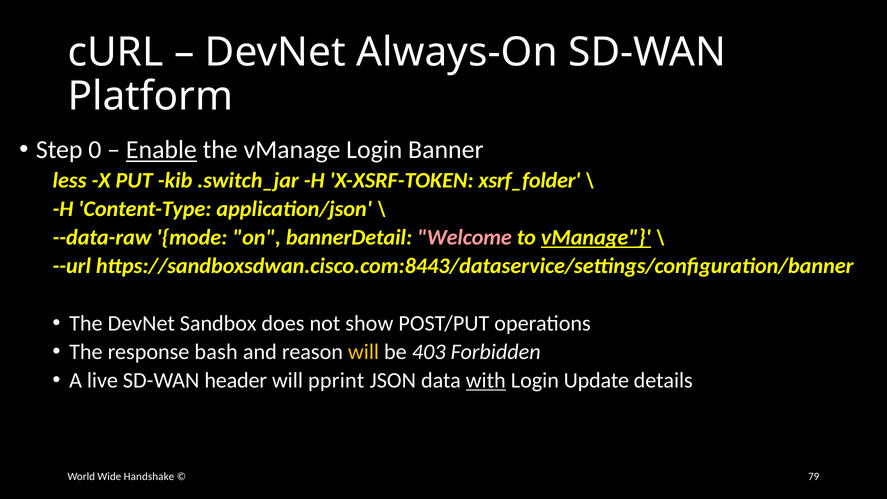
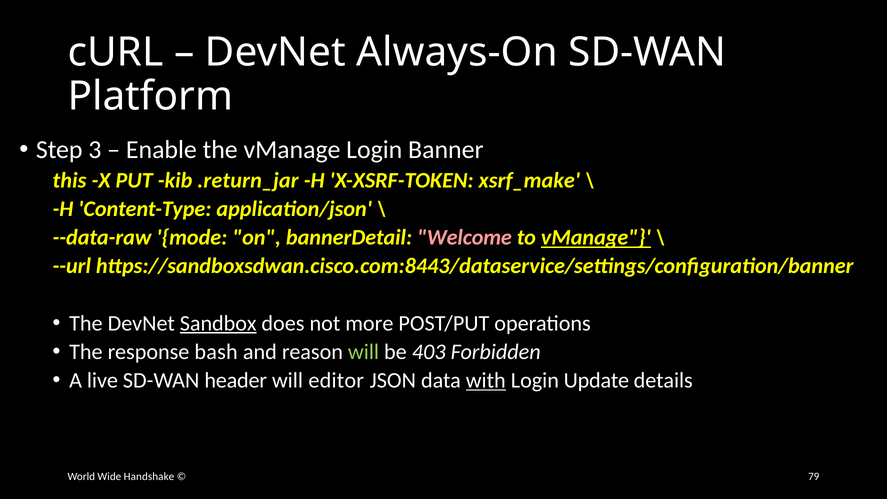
0: 0 -> 3 (95, 150)
Enable underline: present -> none (161, 150)
less: less -> this (69, 180)
.switch_jar: .switch_jar -> .return_jar (248, 180)
xsrf_folder: xsrf_folder -> xsrf_make (529, 180)
Sandbox underline: none -> present (218, 323)
show: show -> more (369, 323)
will colour: yellow -> light green (364, 352)
pprint: pprint -> editor (336, 380)
